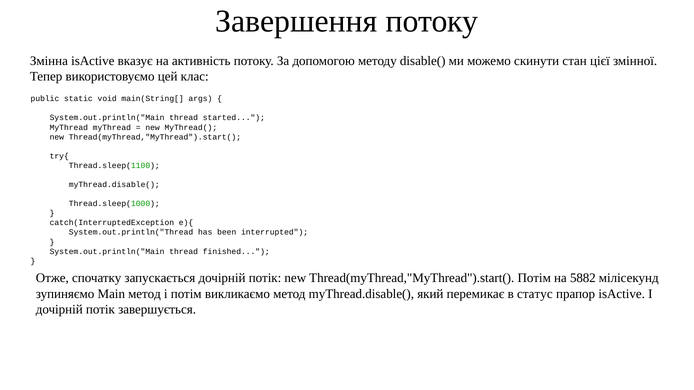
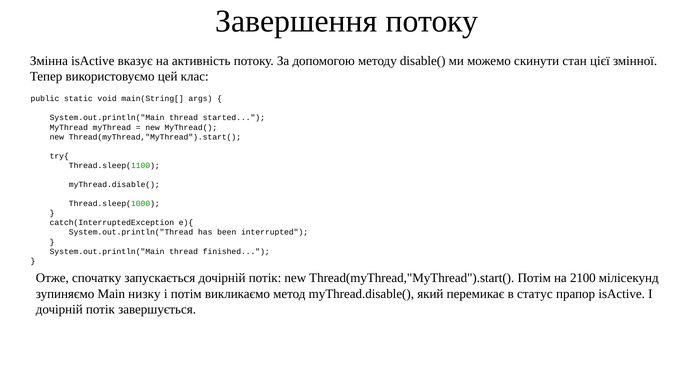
5882: 5882 -> 2100 (583, 278)
Main метод: метод -> низку (144, 294)
